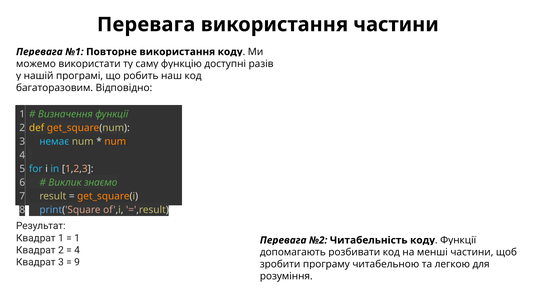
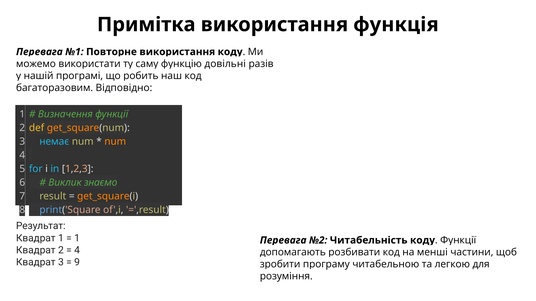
Перевага: Перевага -> Примітка (146, 25)
використання частини: частини -> функція (396, 25)
доступні: доступні -> довільні (225, 64)
